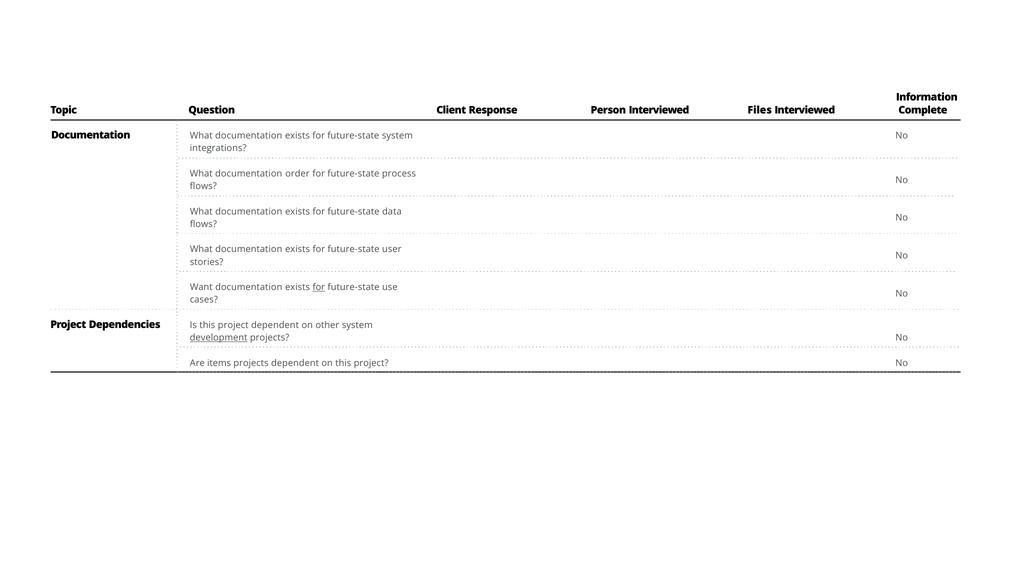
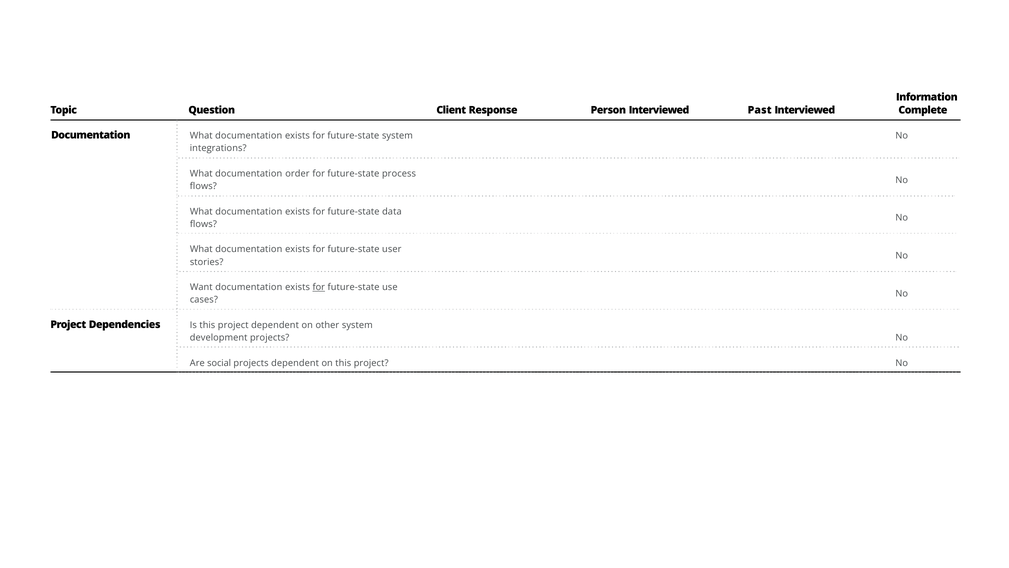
Files: Files -> Past (760, 110)
development underline: present -> none (219, 337)
items: items -> social (219, 363)
